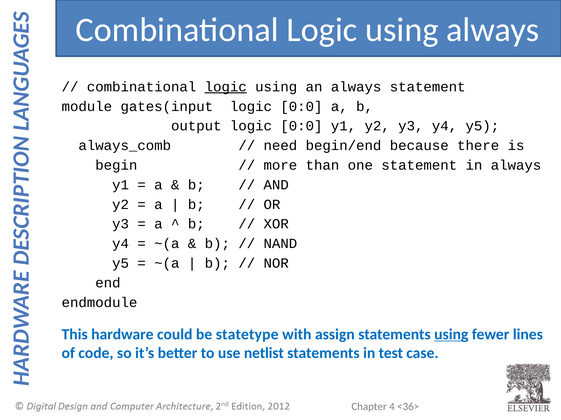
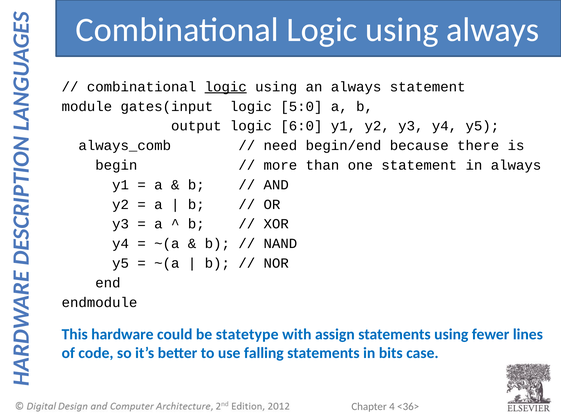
gates(input logic 0:0: 0:0 -> 5:0 (301, 107)
output logic 0:0: 0:0 -> 6:0 (301, 126)
using underline: present -> none (451, 335)
netlist: netlist -> falling (264, 354)
test: test -> bits (391, 354)
